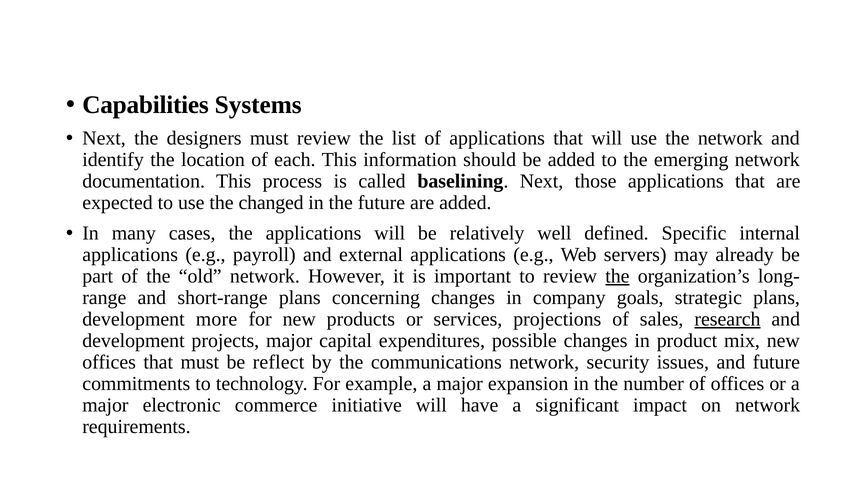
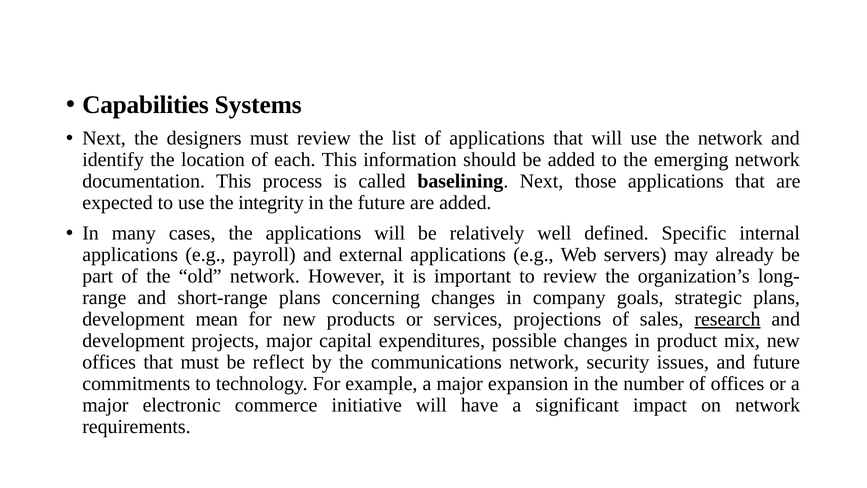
changed: changed -> integrity (271, 203)
the underline: present -> none (617, 276)
more: more -> mean (217, 319)
